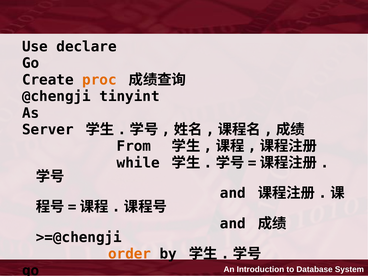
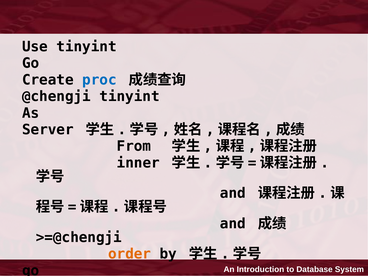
Use declare: declare -> tinyint (87, 47)
proc colour: orange -> blue (99, 80)
while: while -> inner (138, 163)
